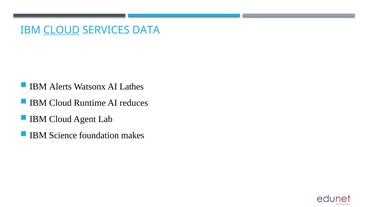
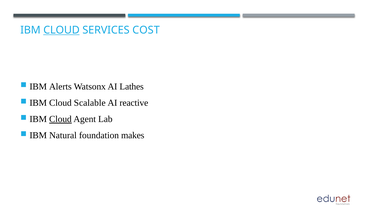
DATA: DATA -> COST (146, 30)
Runtime: Runtime -> Scalable (90, 103)
reduces: reduces -> reactive (134, 103)
Cloud underline: none -> present (60, 119)
Science: Science -> Natural (63, 135)
